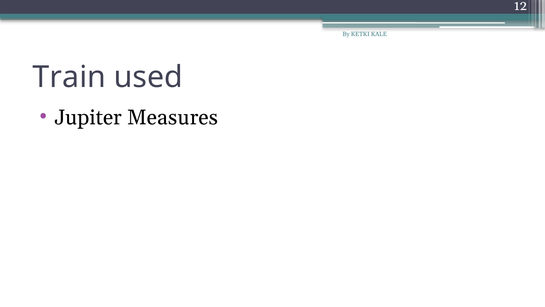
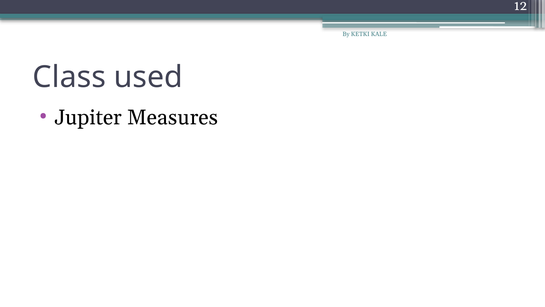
Train: Train -> Class (69, 77)
